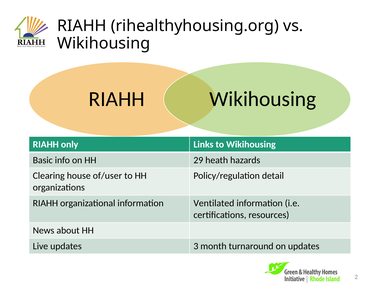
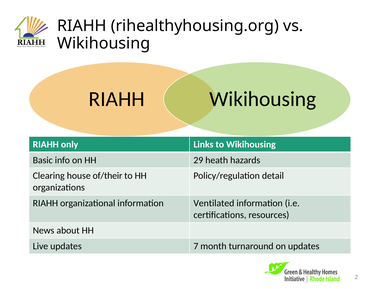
of/user: of/user -> of/their (108, 176)
3: 3 -> 7 (196, 247)
